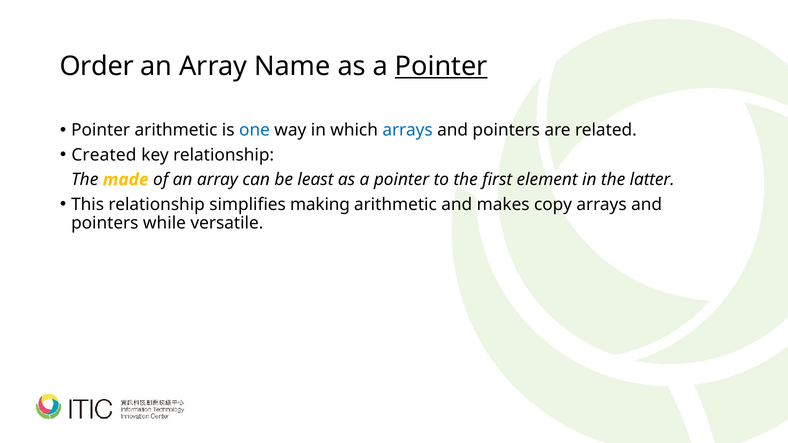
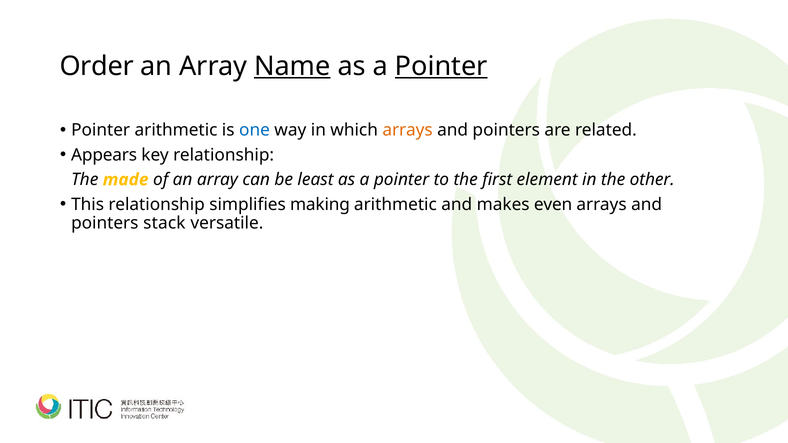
Name underline: none -> present (292, 66)
arrays colour: blue -> orange (408, 130)
Created: Created -> Appears (104, 155)
latter: latter -> other (652, 180)
copy: copy -> even (553, 204)
while: while -> stack (164, 223)
